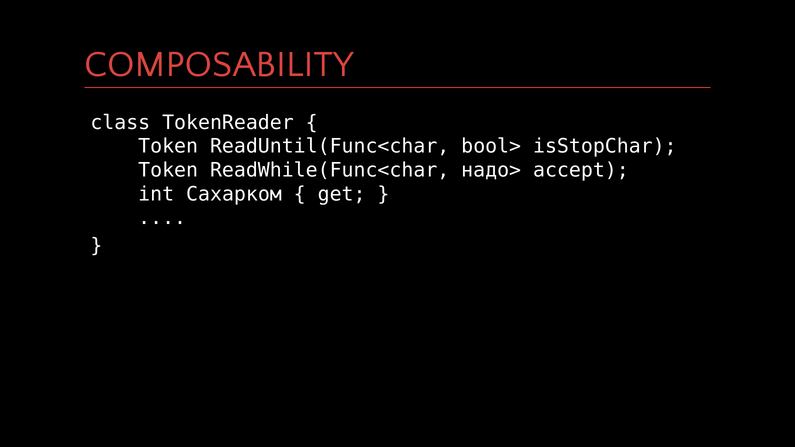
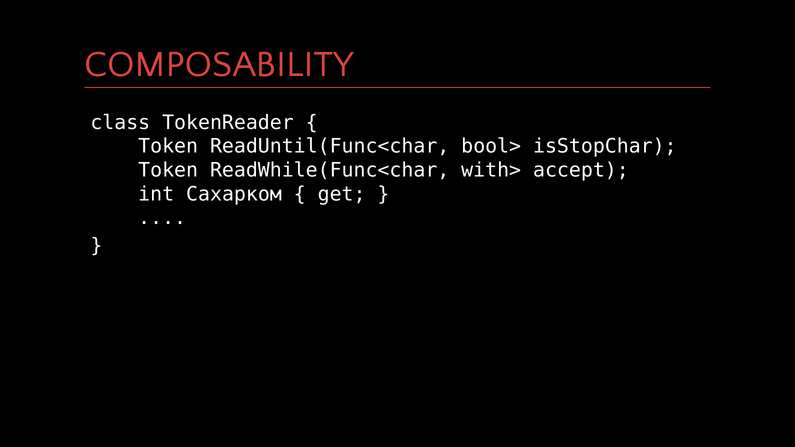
надо>: надо> -> with> (491, 170)
